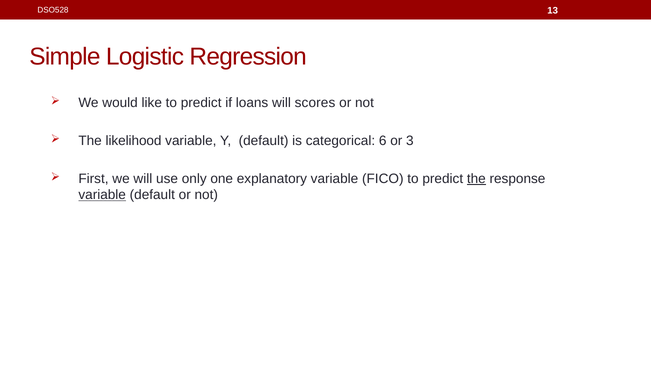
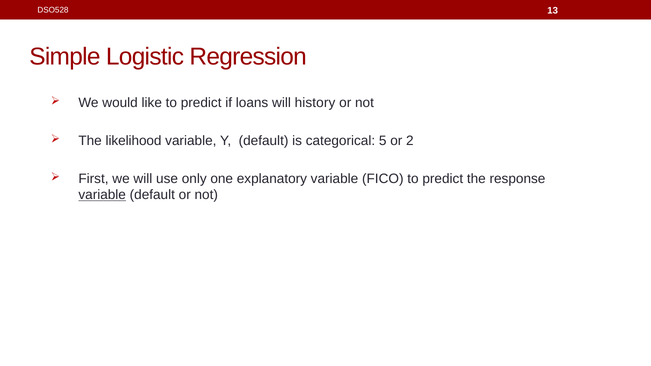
scores: scores -> history (315, 103)
6: 6 -> 5 (383, 141)
3: 3 -> 2 (410, 141)
the underline: present -> none (476, 179)
